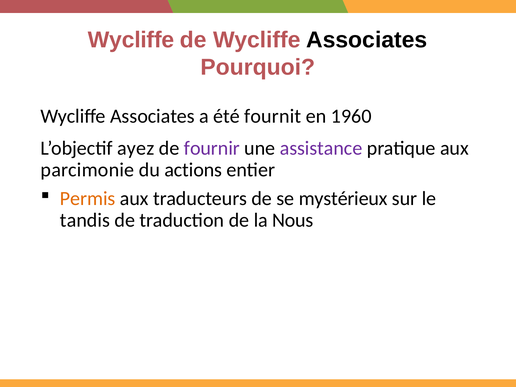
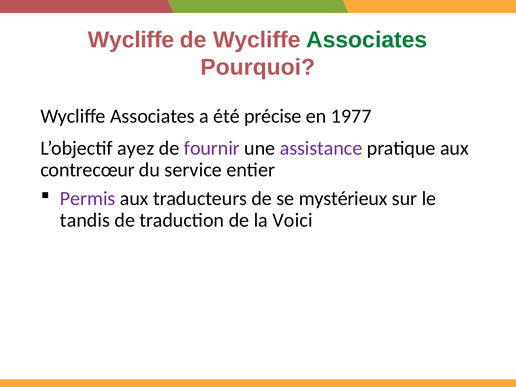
Associates colour: black -> green (367, 40)
fournit: fournit -> précise (273, 116)
1960: 1960 -> 1977 (351, 116)
parcimonie: parcimonie -> contrecœur (88, 170)
actions: actions -> service (193, 170)
Permis colour: orange -> purple (88, 199)
Nous: Nous -> Voici (293, 220)
